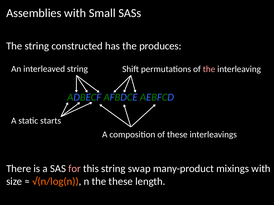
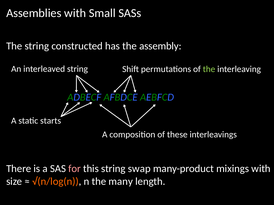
produces: produces -> assembly (160, 46)
the colour: pink -> light green (209, 69)
the these: these -> many (121, 182)
